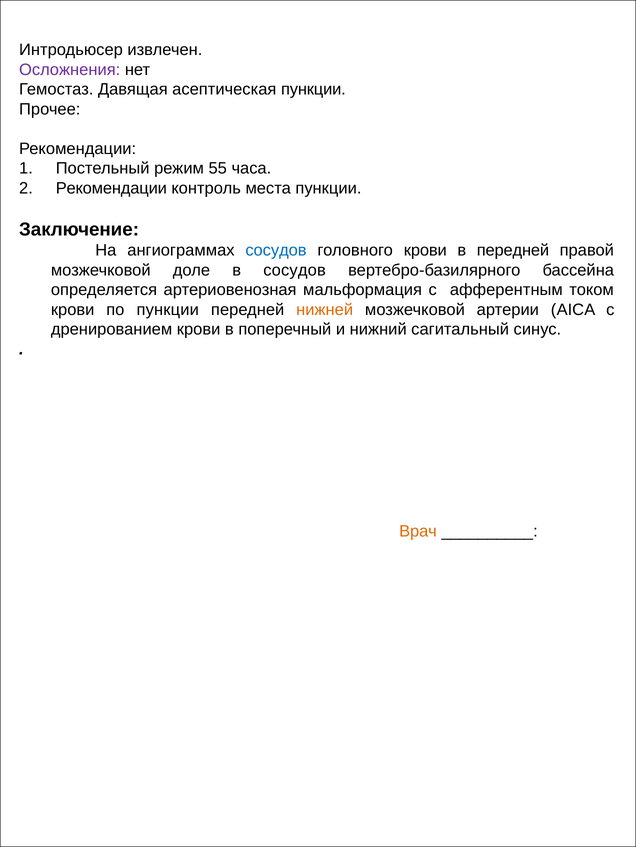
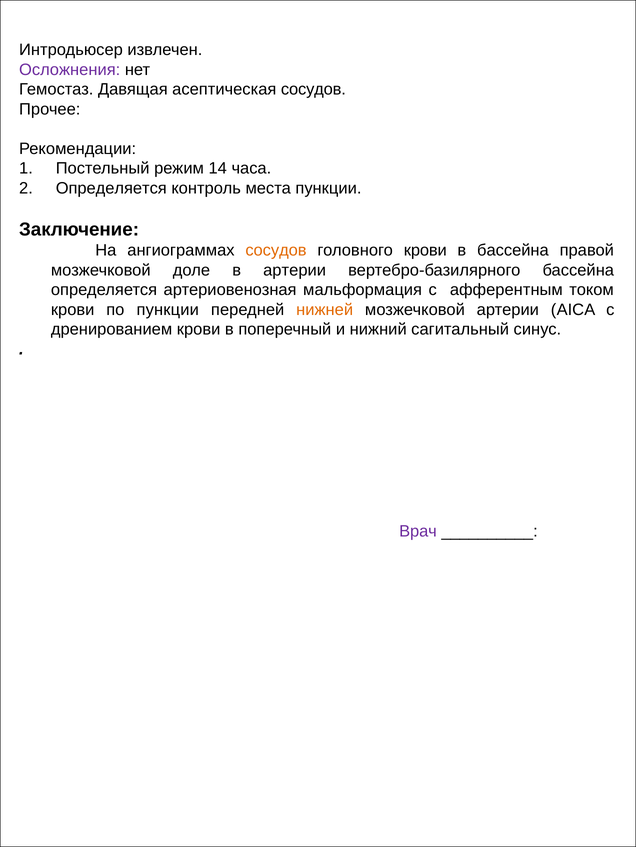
асептическая пункции: пункции -> сосудов (313, 90)
55: 55 -> 14 (218, 169)
2 Рекомендации: Рекомендации -> Определяется (111, 189)
сосудов colour: blue -> orange (276, 251)
в передней: передней -> бассейна (513, 251)
в сосудов: сосудов -> артерии (295, 271)
Врач colour: orange -> purple (418, 532)
